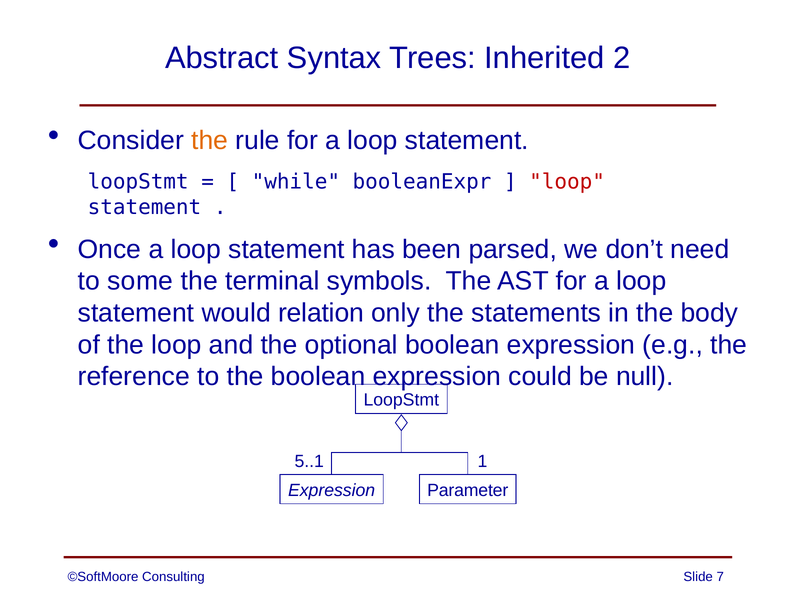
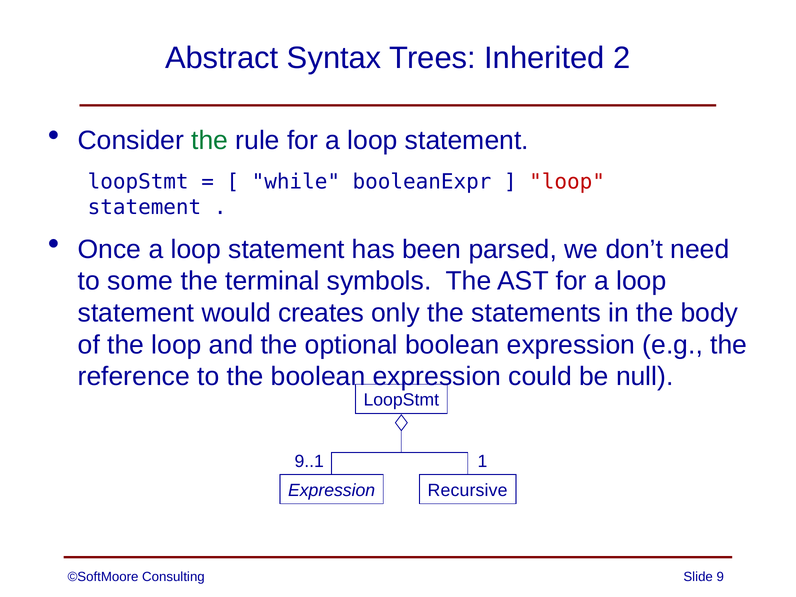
the colour: orange -> green (210, 141)
relation: relation -> creates (321, 313)
5..1: 5..1 -> 9..1 (309, 461)
Parameter: Parameter -> Recursive (468, 490)
7: 7 -> 9 (720, 577)
